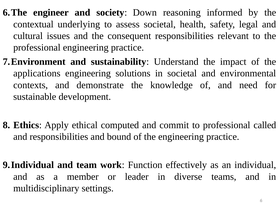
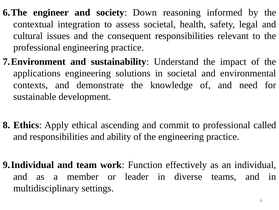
underlying: underlying -> integration (79, 24)
computed: computed -> ascending (120, 125)
bound: bound -> ability (119, 136)
